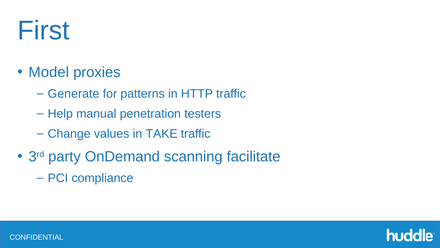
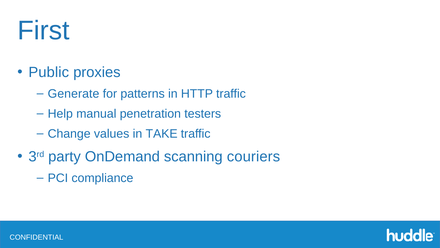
Model: Model -> Public (49, 72)
facilitate: facilitate -> couriers (254, 156)
